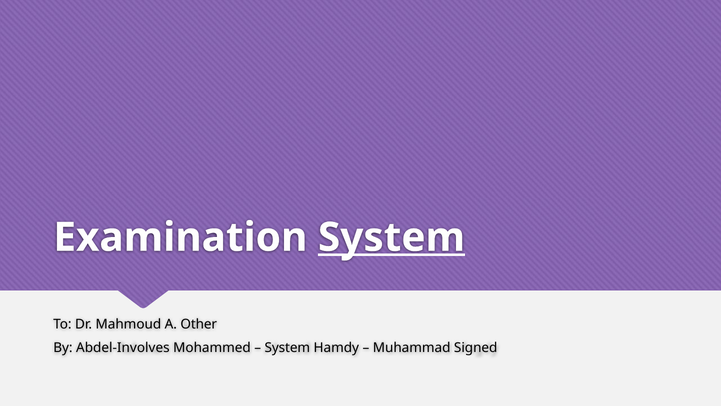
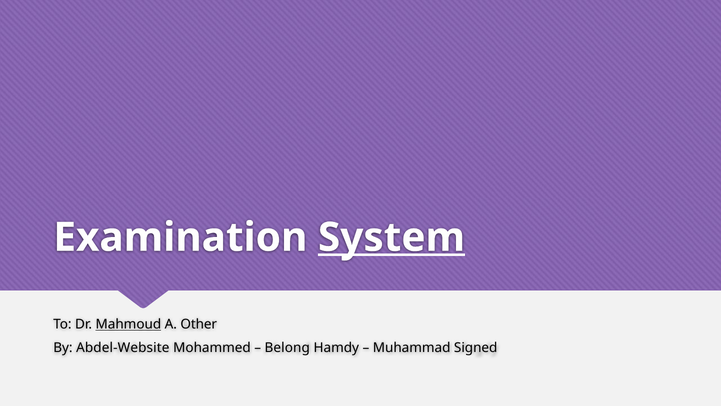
Mahmoud underline: none -> present (128, 324)
Abdel-Involves: Abdel-Involves -> Abdel-Website (123, 347)
System: System -> Belong (287, 347)
